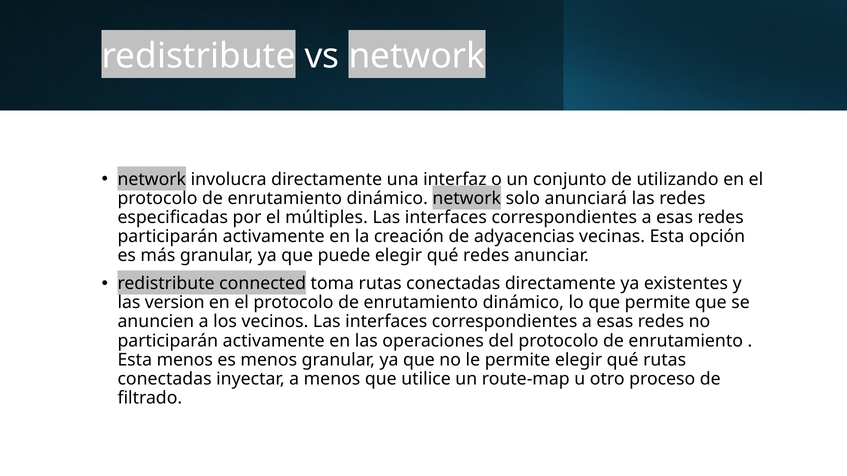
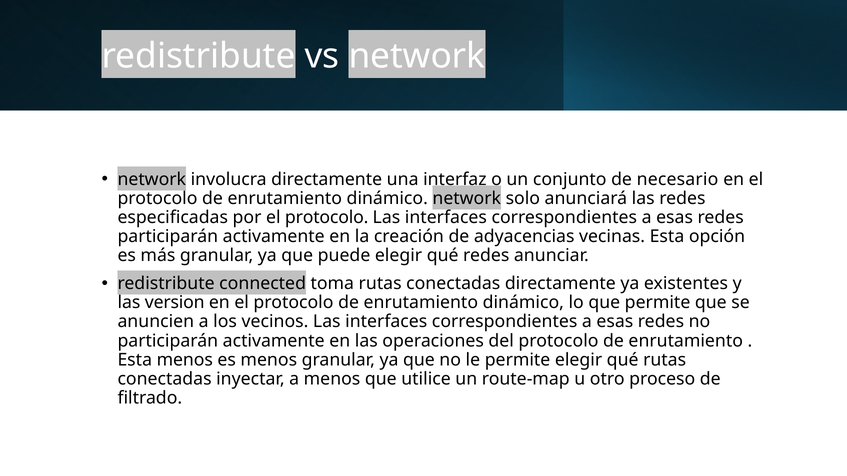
utilizando: utilizando -> necesario (678, 180)
por el múltiples: múltiples -> protocolo (327, 218)
